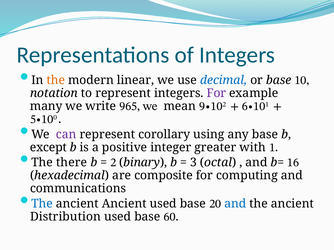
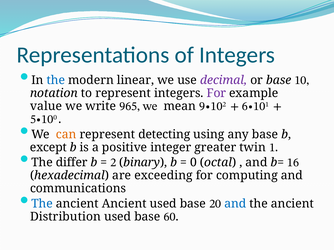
the colour: orange -> blue (56, 80)
decimal colour: blue -> purple (224, 80)
many: many -> value (46, 106)
can colour: purple -> orange (66, 135)
corollary: corollary -> detecting (164, 135)
with: with -> twin (253, 148)
there: there -> differ (72, 163)
3: 3 -> 0 (193, 163)
composite: composite -> exceeding (163, 176)
